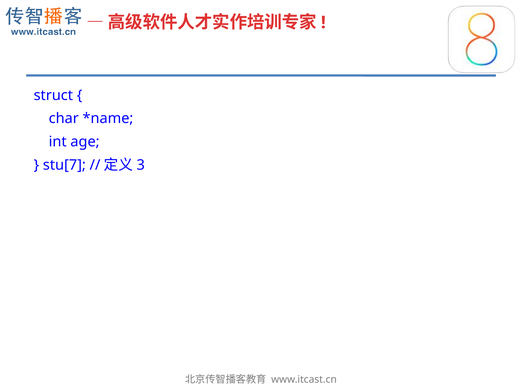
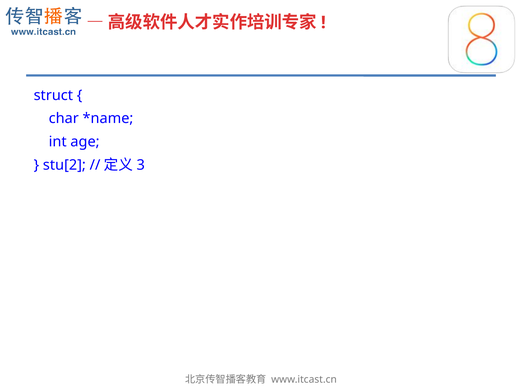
stu[7: stu[7 -> stu[2 (64, 165)
